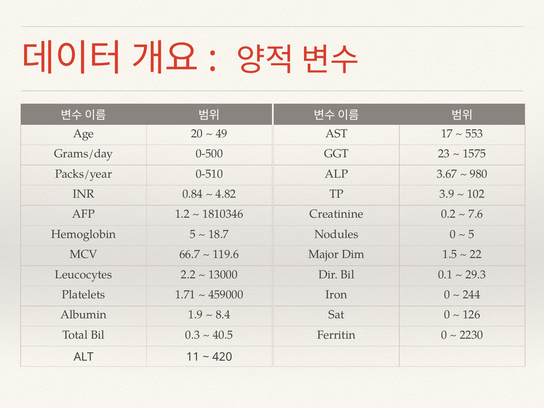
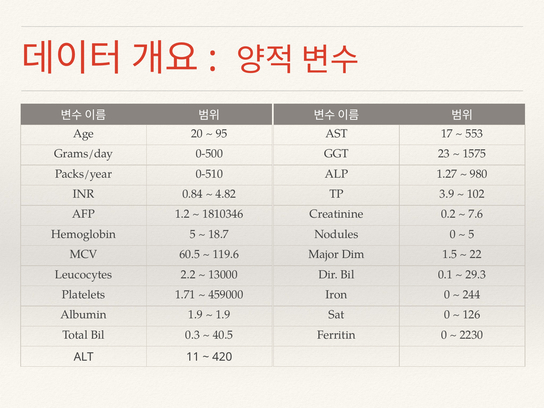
49: 49 -> 95 (222, 134)
3.67: 3.67 -> 1.27 (447, 174)
66.7: 66.7 -> 60.5 (190, 254)
8.4: 8.4 -> 1.9 (223, 315)
